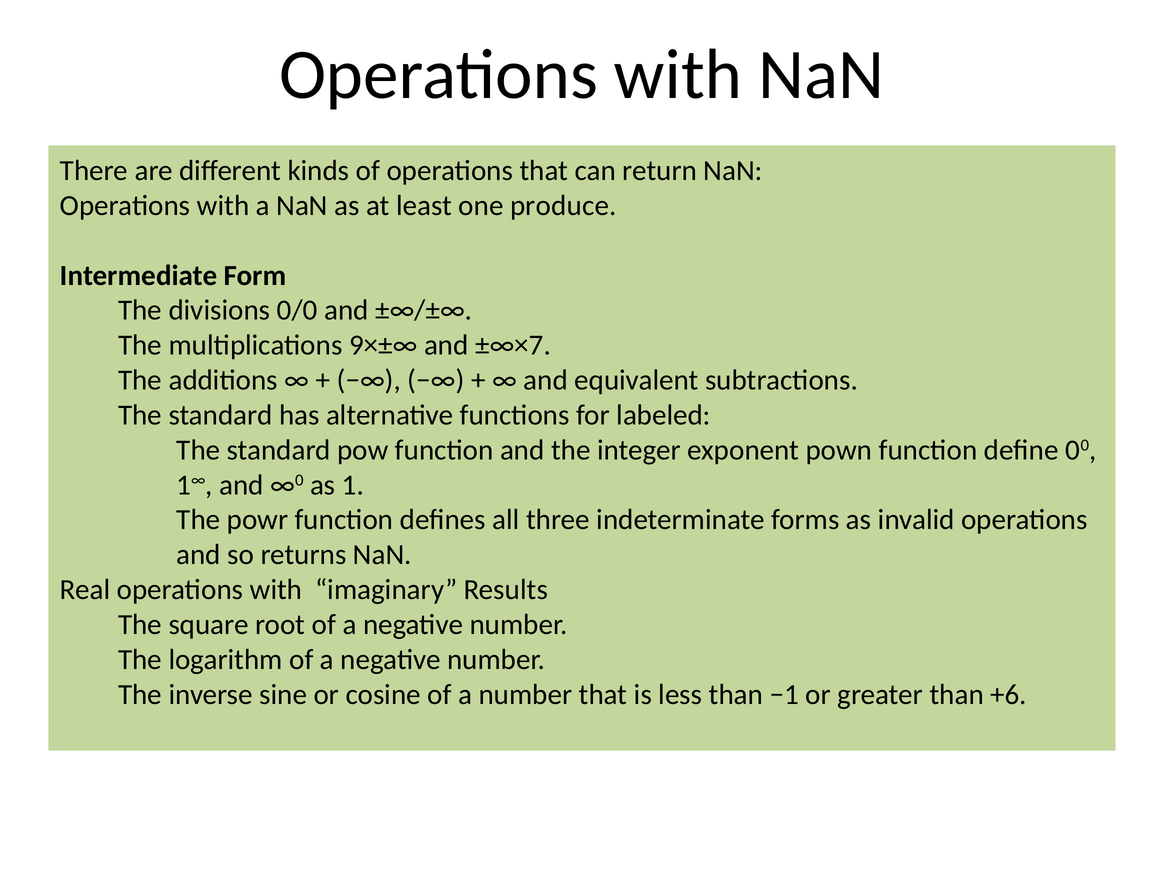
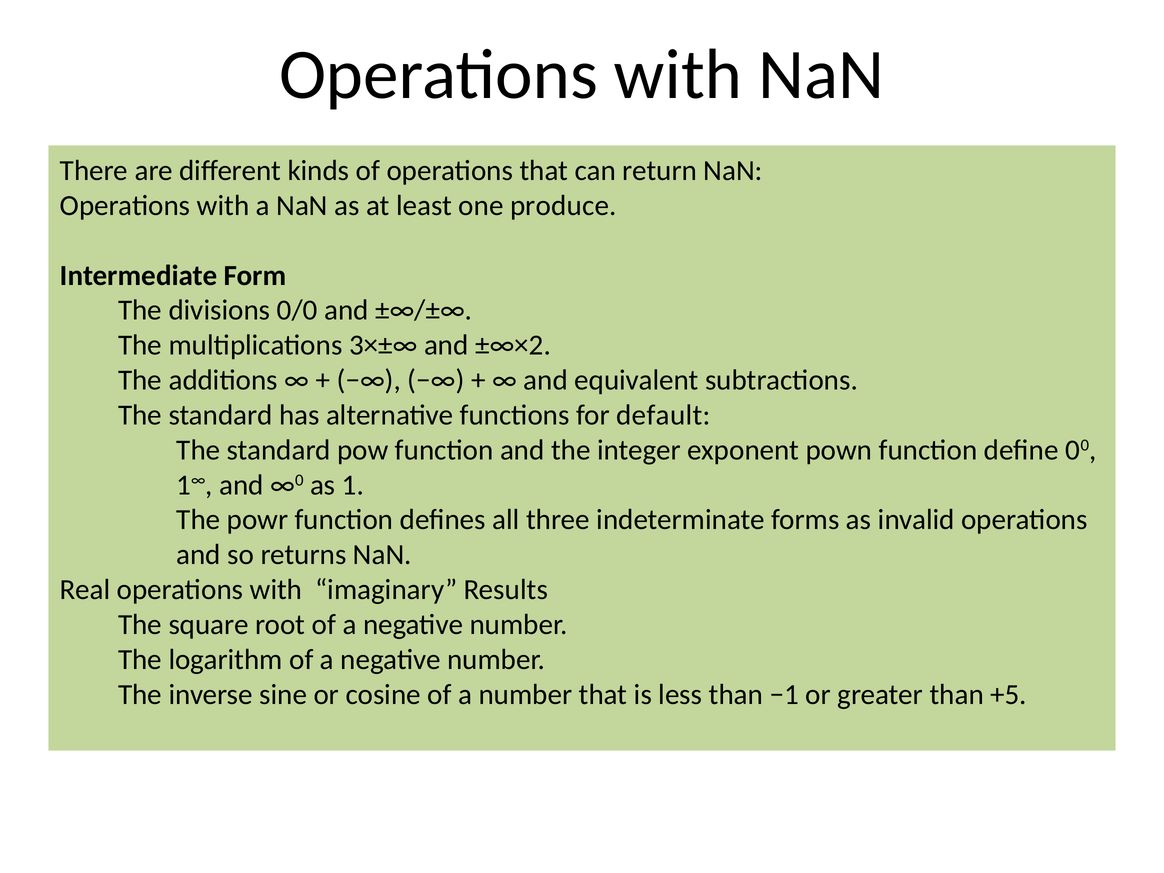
9×±∞: 9×±∞ -> 3×±∞ (383, 345)
±∞×7: ±∞×7 -> ±∞×2 (513, 345)
labeled: labeled -> default (663, 415)
+6: +6 -> +5 (1009, 694)
